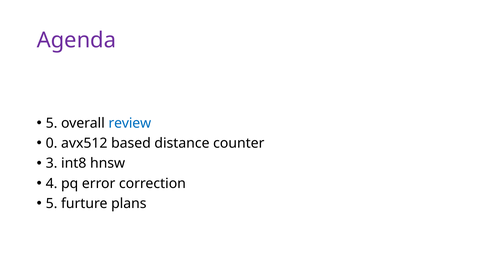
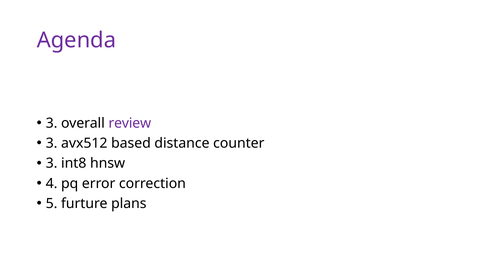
5: 5 -> 3 (52, 123)
review colour: blue -> purple (130, 123)
0: 0 -> 3 (52, 144)
